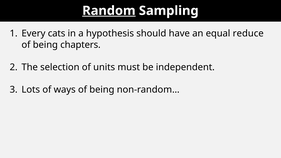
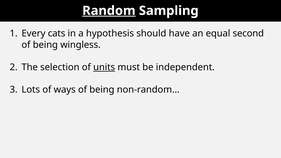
reduce: reduce -> second (248, 34)
chapters: chapters -> wingless (80, 45)
units underline: none -> present (104, 67)
